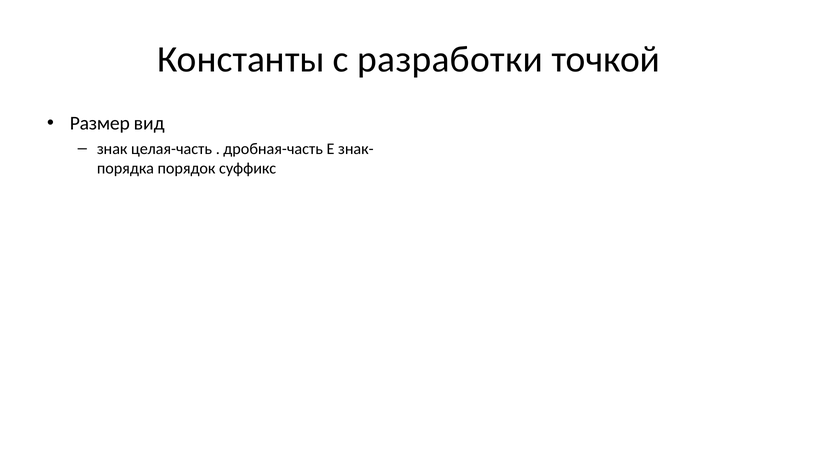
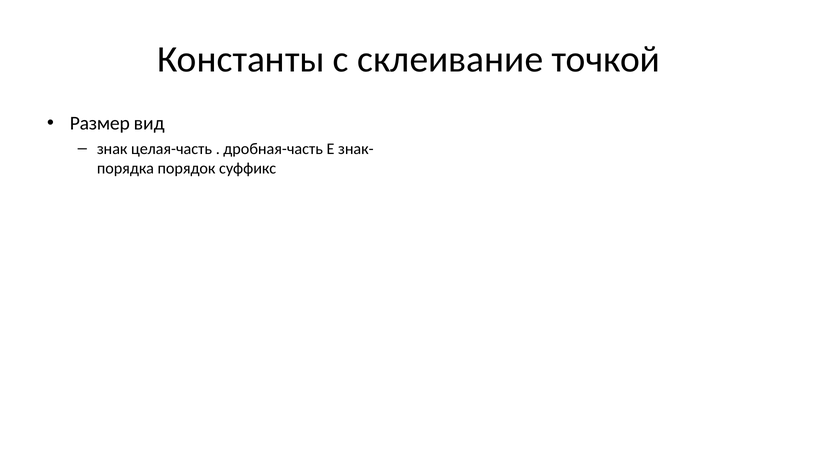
разработки: разработки -> склеивание (450, 59)
